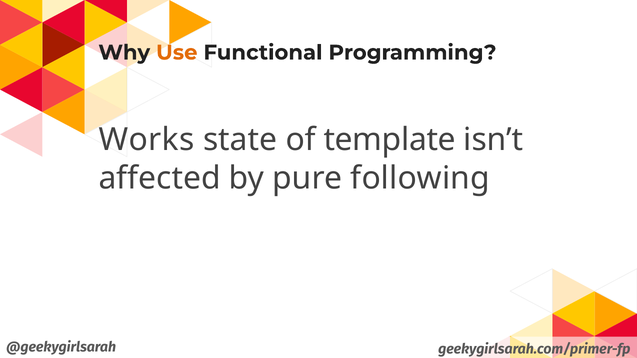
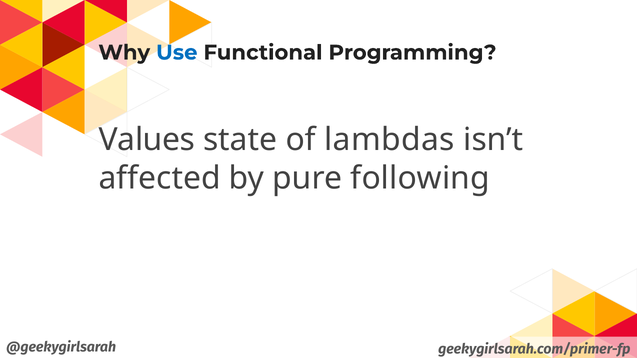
Use colour: orange -> blue (177, 53)
Works: Works -> Values (147, 140)
template: template -> lambdas (389, 140)
